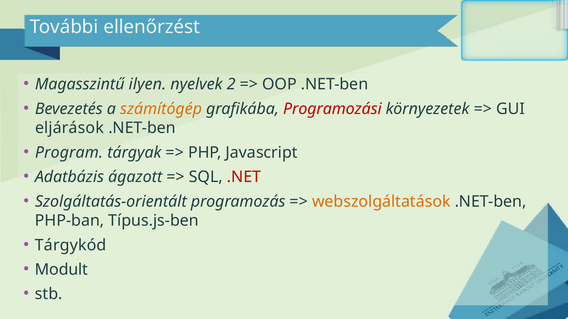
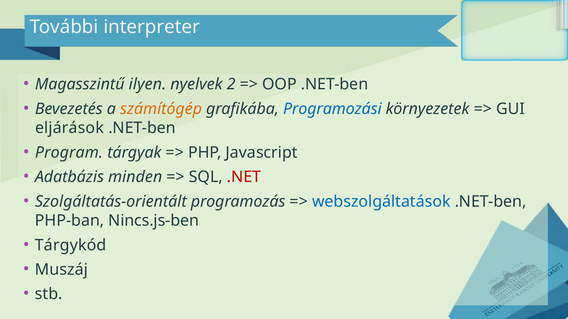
ellenőrzést: ellenőrzést -> interpreter (152, 27)
Programozási colour: red -> blue (332, 109)
ágazott: ágazott -> minden (135, 177)
webszolgáltatások colour: orange -> blue (381, 202)
Típus.js-ben: Típus.js-ben -> Nincs.js-ben (154, 221)
Modult: Modult -> Muszáj (61, 270)
